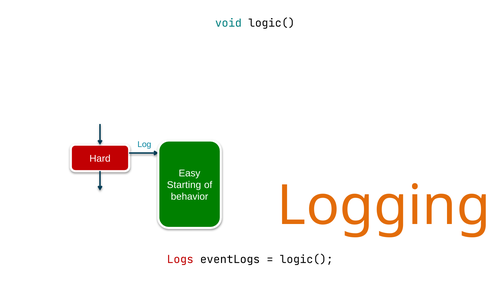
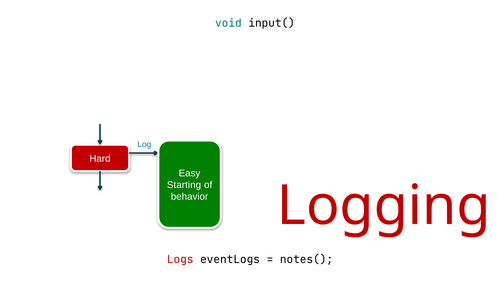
void logic(: logic( -> input( (272, 23)
Logging colour: orange -> red (384, 206)
logic(: logic( -> notes( (306, 260)
